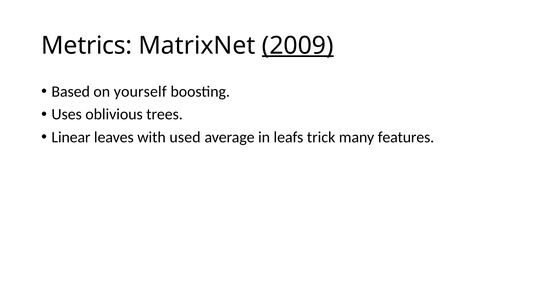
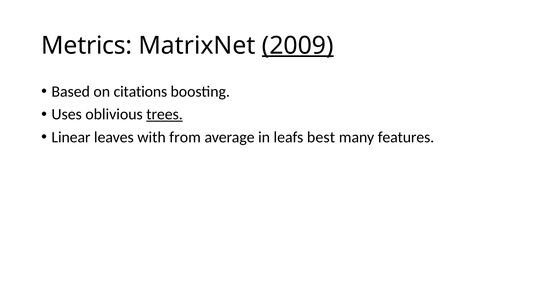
yourself: yourself -> citations (140, 92)
trees underline: none -> present (165, 114)
used: used -> from (185, 137)
trick: trick -> best (321, 137)
